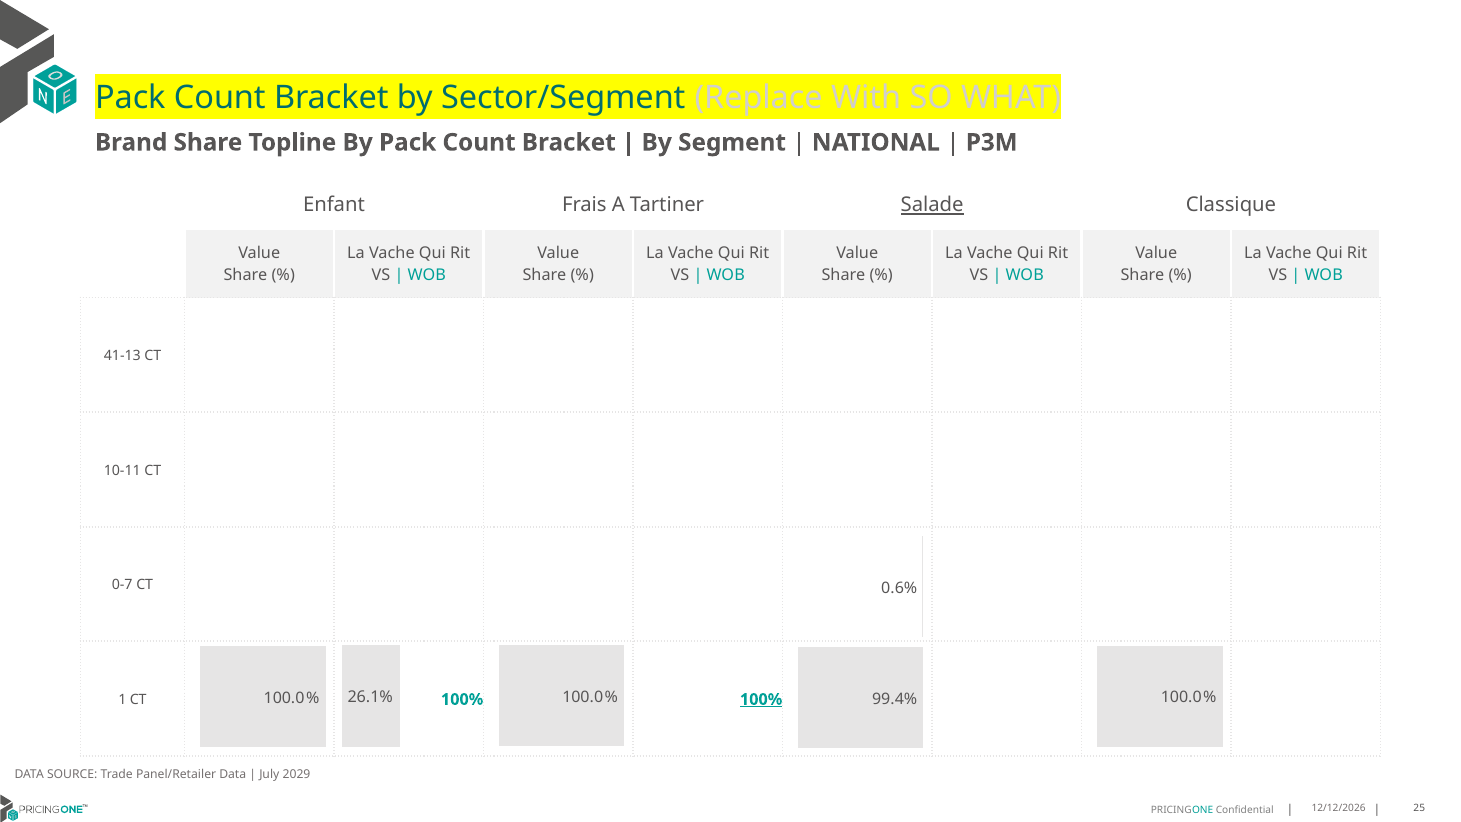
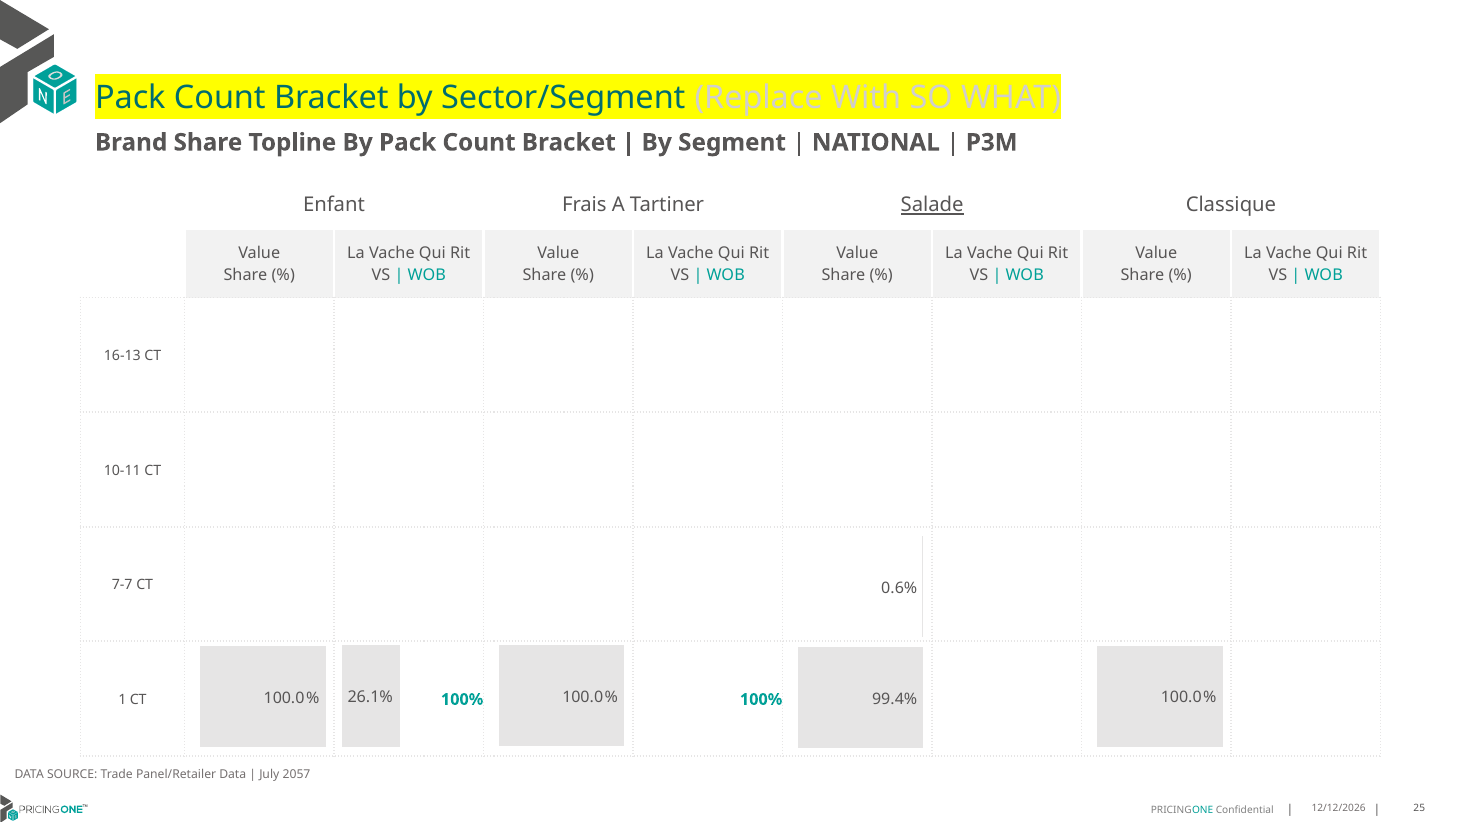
41-13: 41-13 -> 16-13 (122, 356)
0-7: 0-7 -> 7-7 (122, 585)
100% underline: present -> none (761, 699)
2029: 2029 -> 2057 (297, 774)
